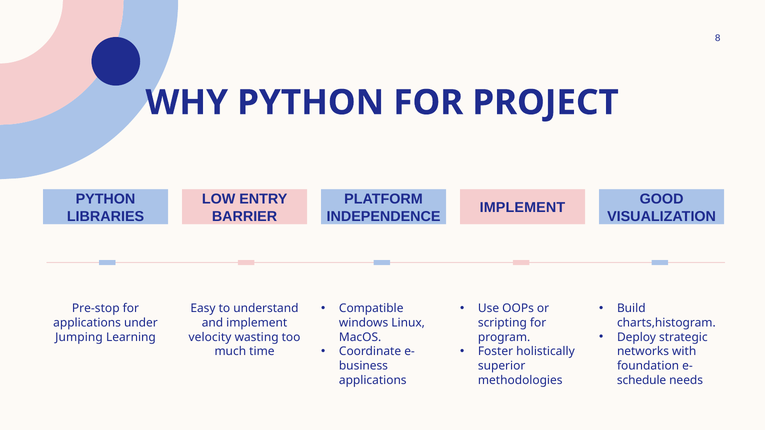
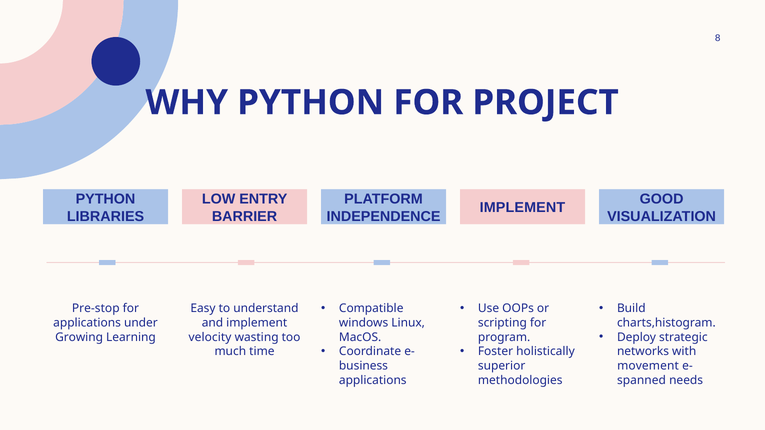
Jumping: Jumping -> Growing (79, 337)
foundation: foundation -> movement (648, 366)
schedule: schedule -> spanned (641, 380)
